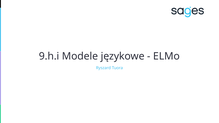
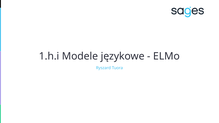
9.h.i: 9.h.i -> 1.h.i (49, 56)
